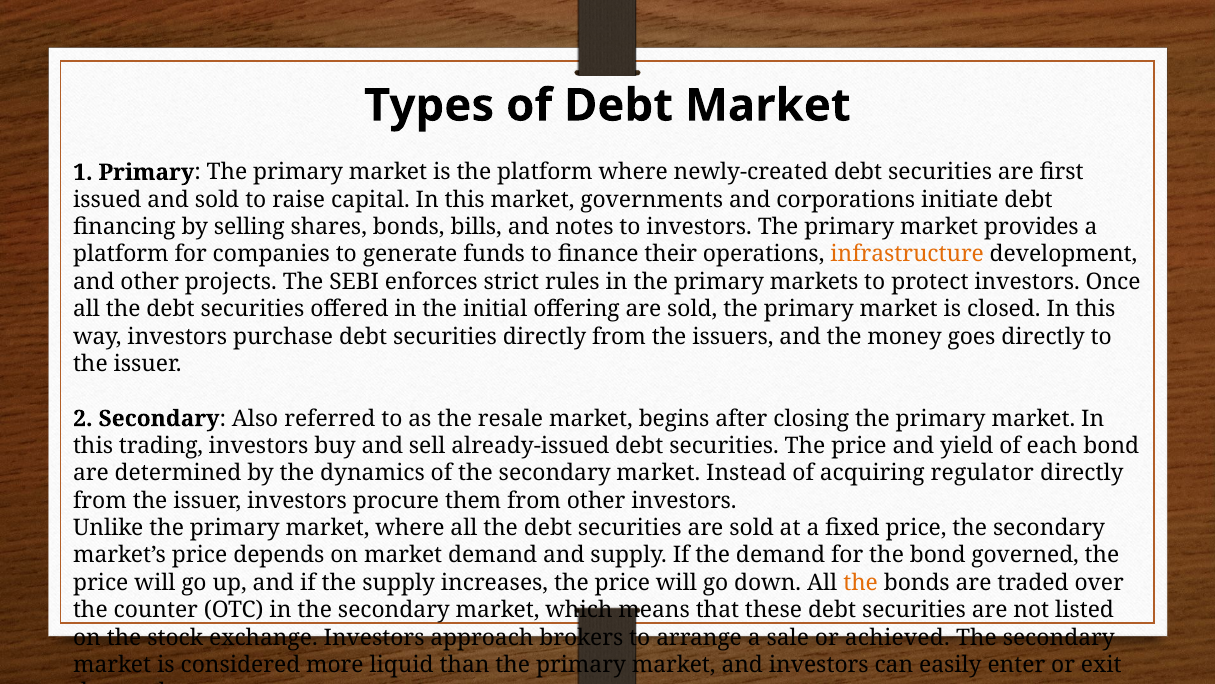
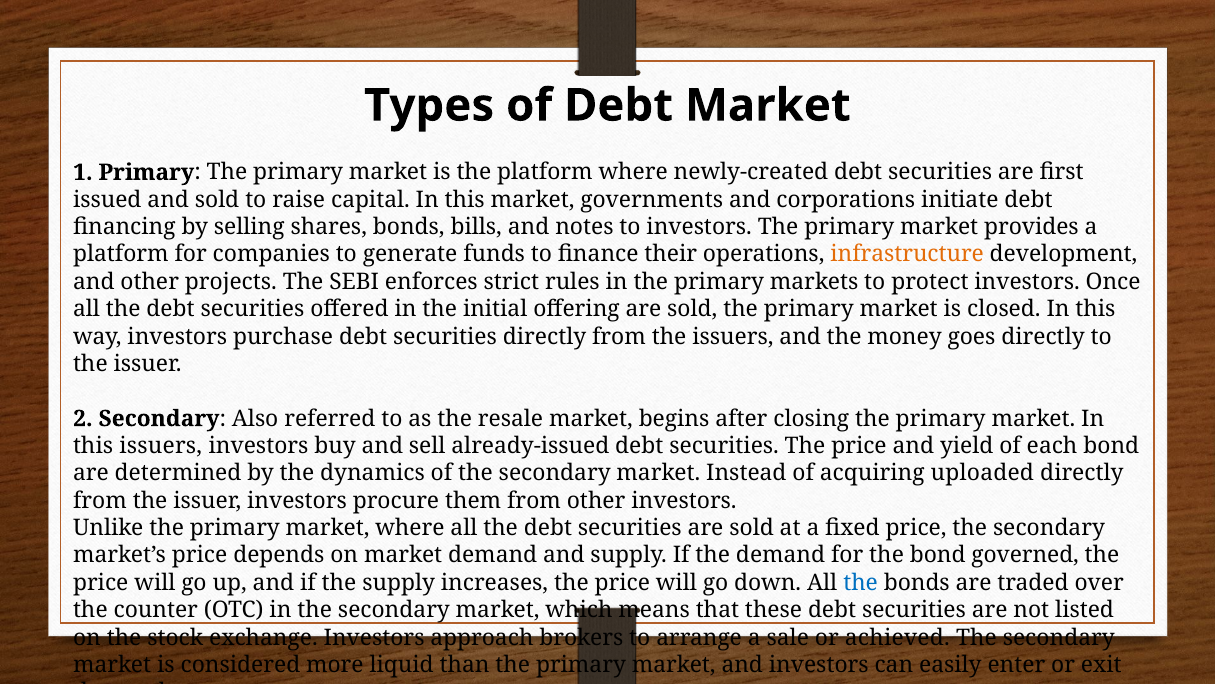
this trading: trading -> issuers (161, 446)
regulator: regulator -> uploaded (982, 473)
the colour: orange -> blue (861, 582)
